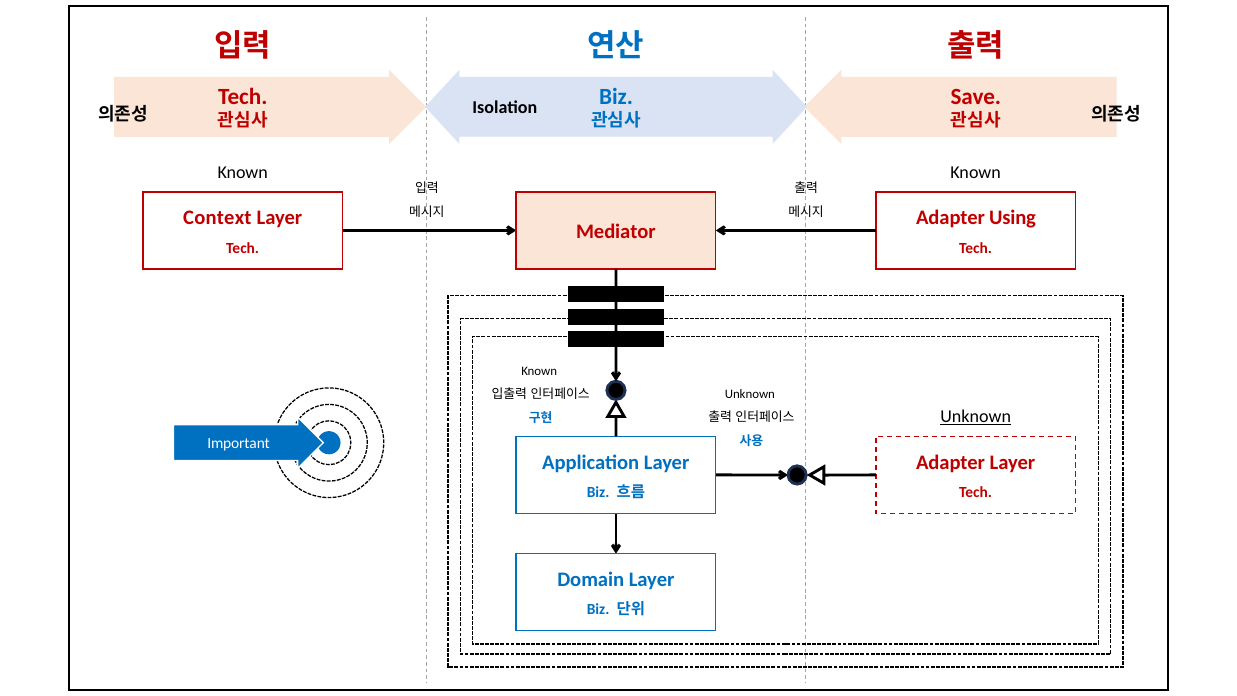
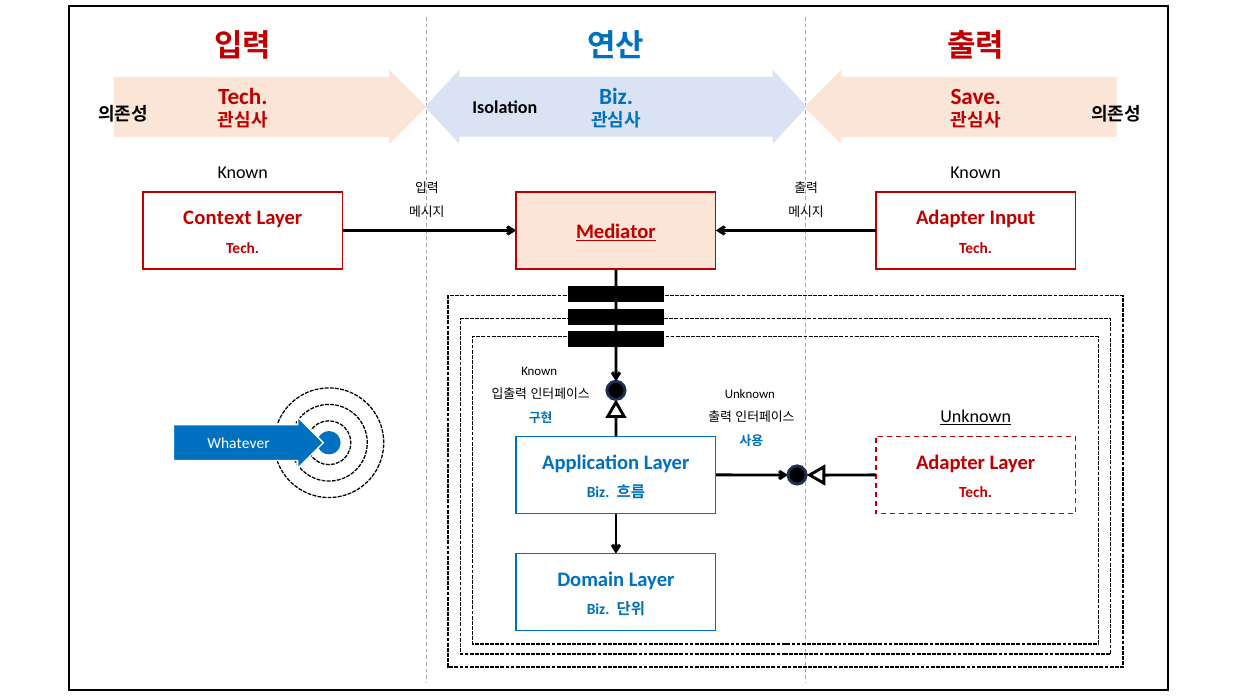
Using: Using -> Input (1012, 218)
Mediator underline: none -> present (616, 232)
Important: Important -> Whatever (238, 443)
